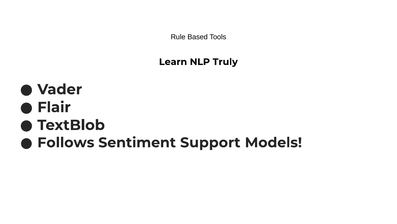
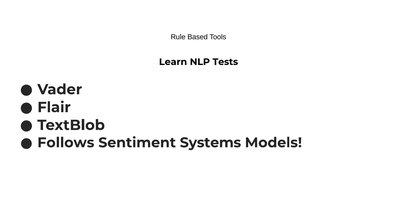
Truly: Truly -> Tests (225, 62)
Support: Support -> Systems (210, 142)
